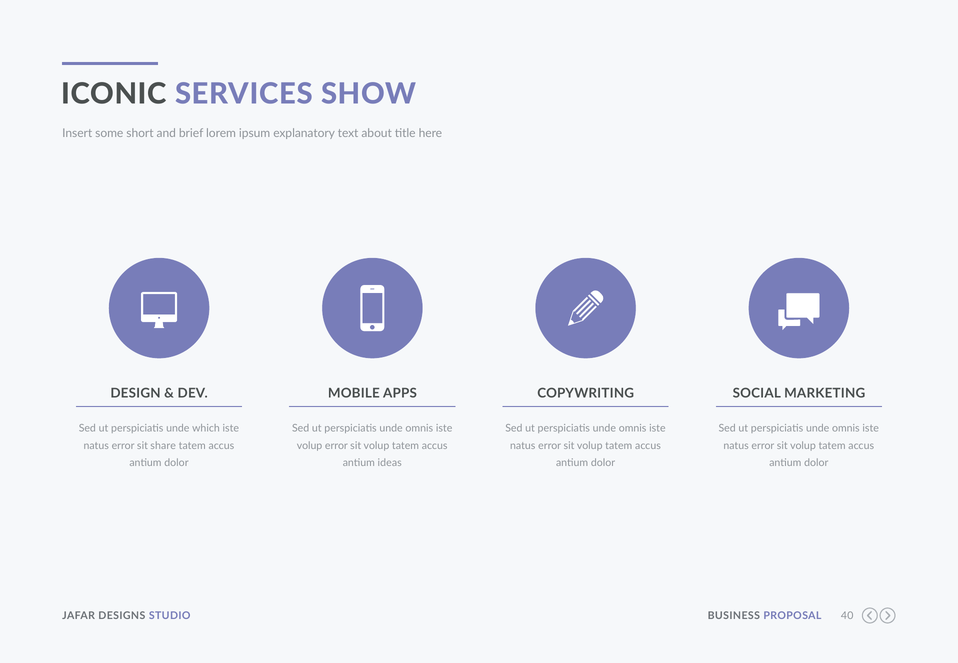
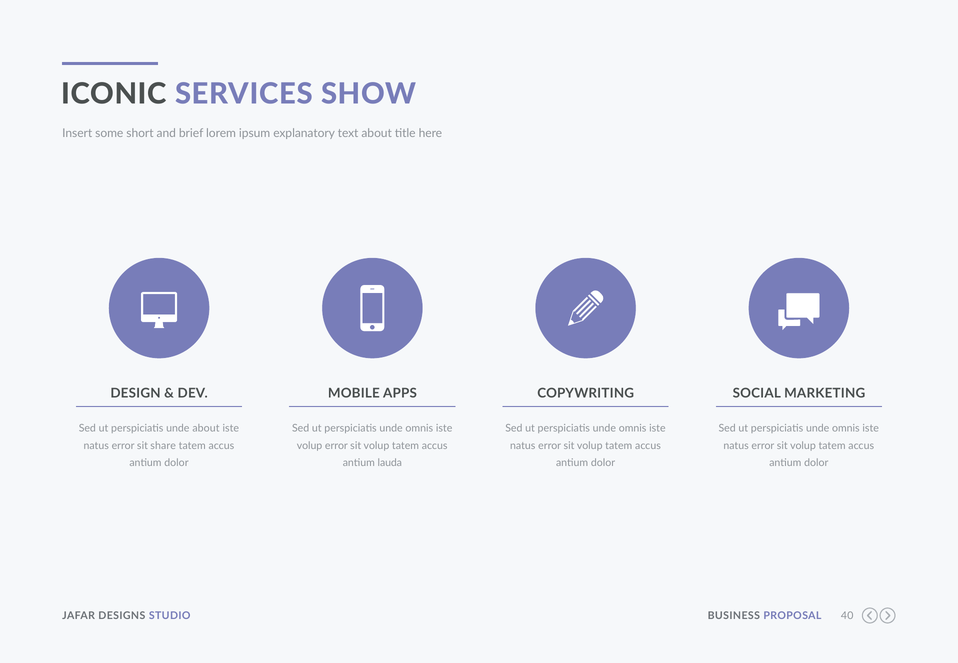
unde which: which -> about (206, 429)
ideas: ideas -> lauda (390, 463)
